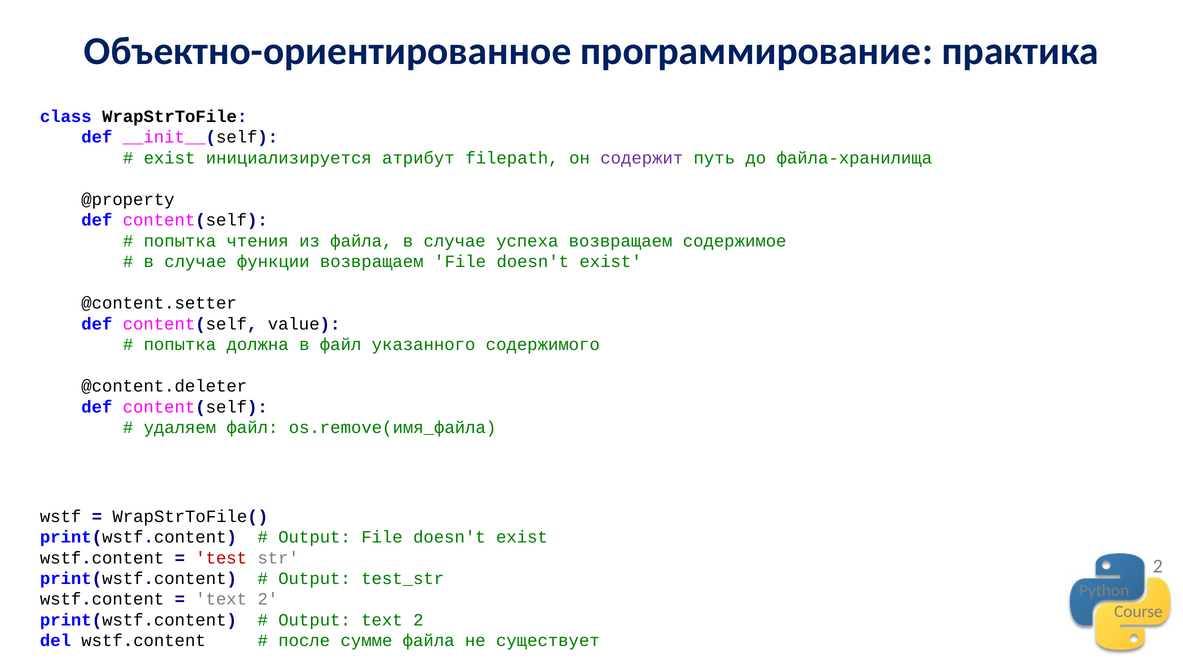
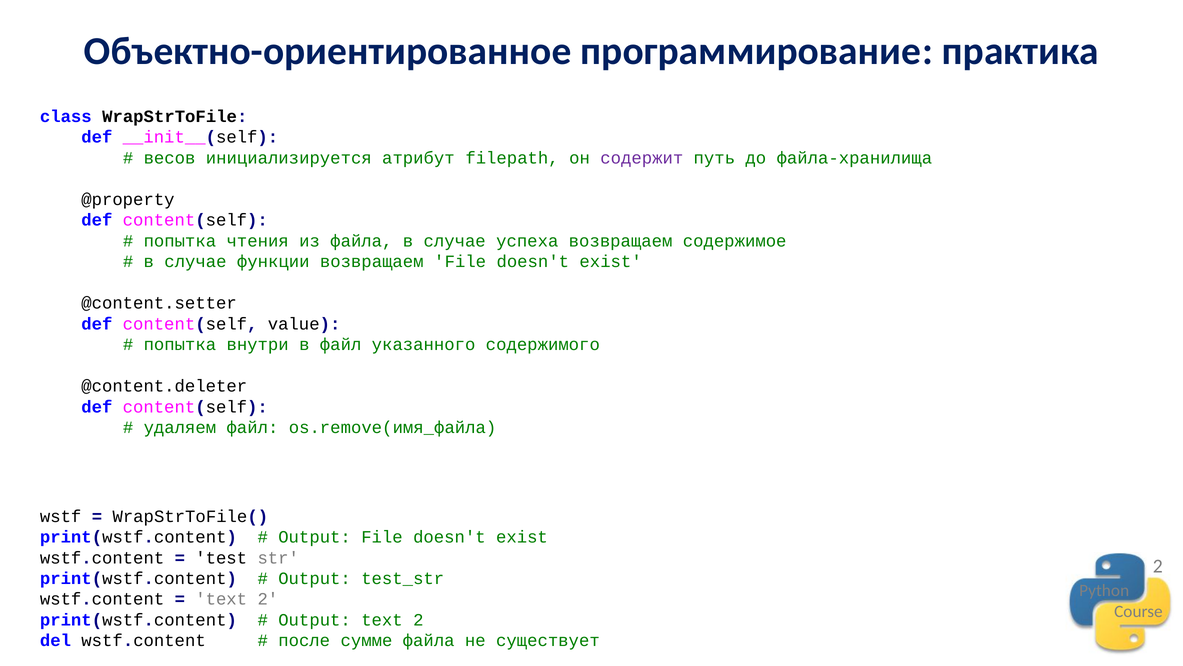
exist: exist -> весов (169, 158)
должна: должна -> внутри (258, 344)
test colour: red -> black (221, 557)
